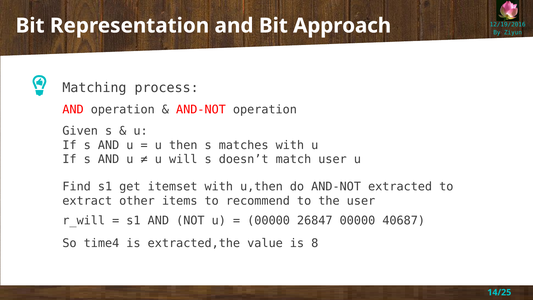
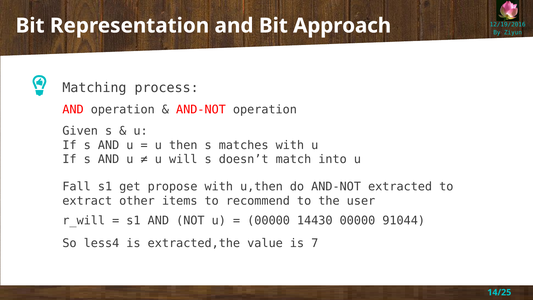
match user: user -> into (333, 159)
Find: Find -> Fall (77, 187)
itemset: itemset -> propose (173, 187)
26847: 26847 -> 14430 (315, 221)
40687: 40687 -> 91044 (404, 221)
time4: time4 -> less4 (101, 243)
8: 8 -> 7 (315, 243)
